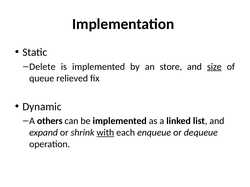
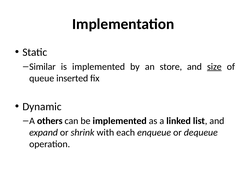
Delete: Delete -> Similar (42, 67)
relieved: relieved -> inserted (72, 78)
with underline: present -> none (105, 133)
